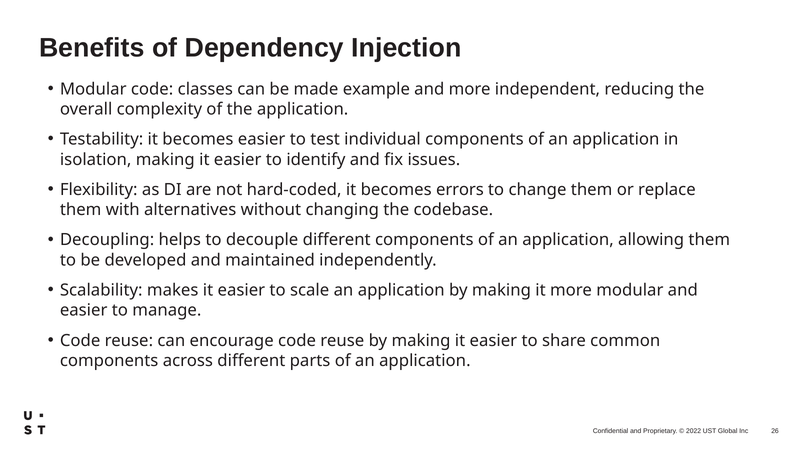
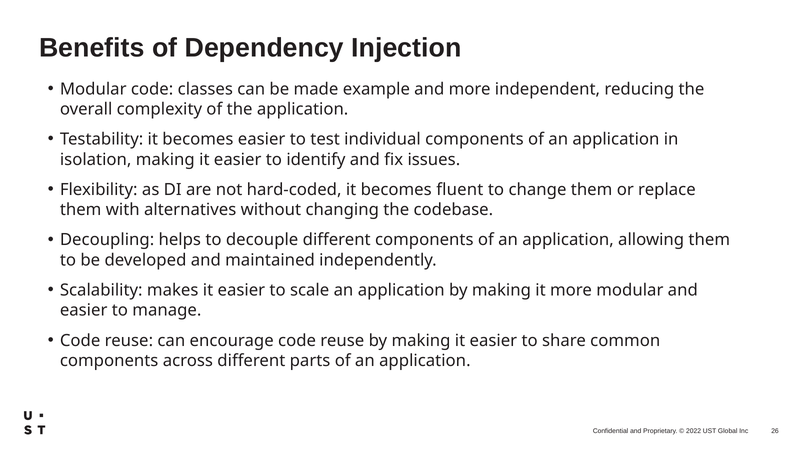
errors: errors -> fluent (460, 190)
